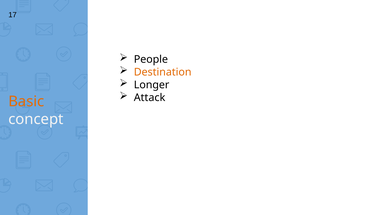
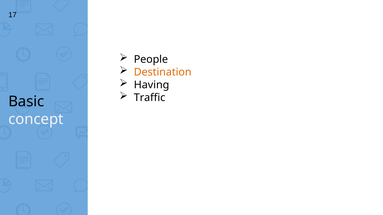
Longer: Longer -> Having (152, 85)
Attack: Attack -> Traffic (150, 98)
Basic colour: orange -> black (26, 102)
